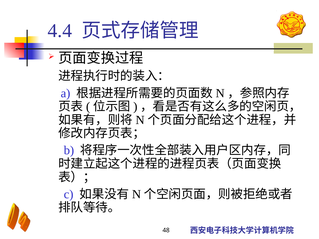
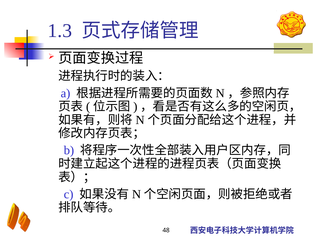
4.4: 4.4 -> 1.3 (60, 31)
